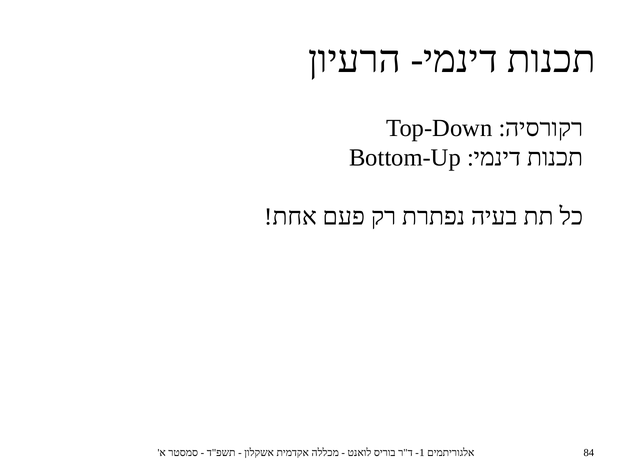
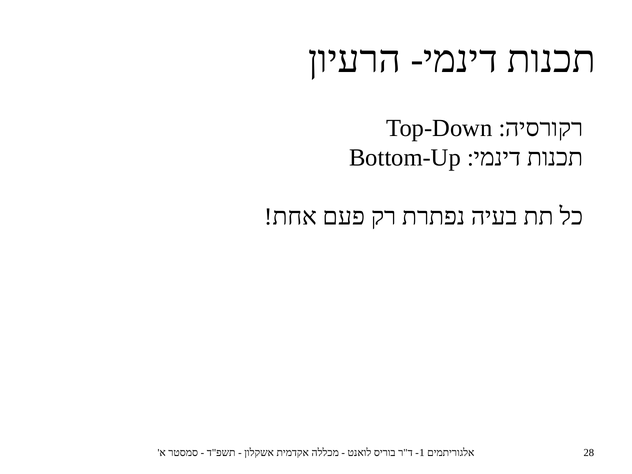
84: 84 -> 28 (589, 453)
